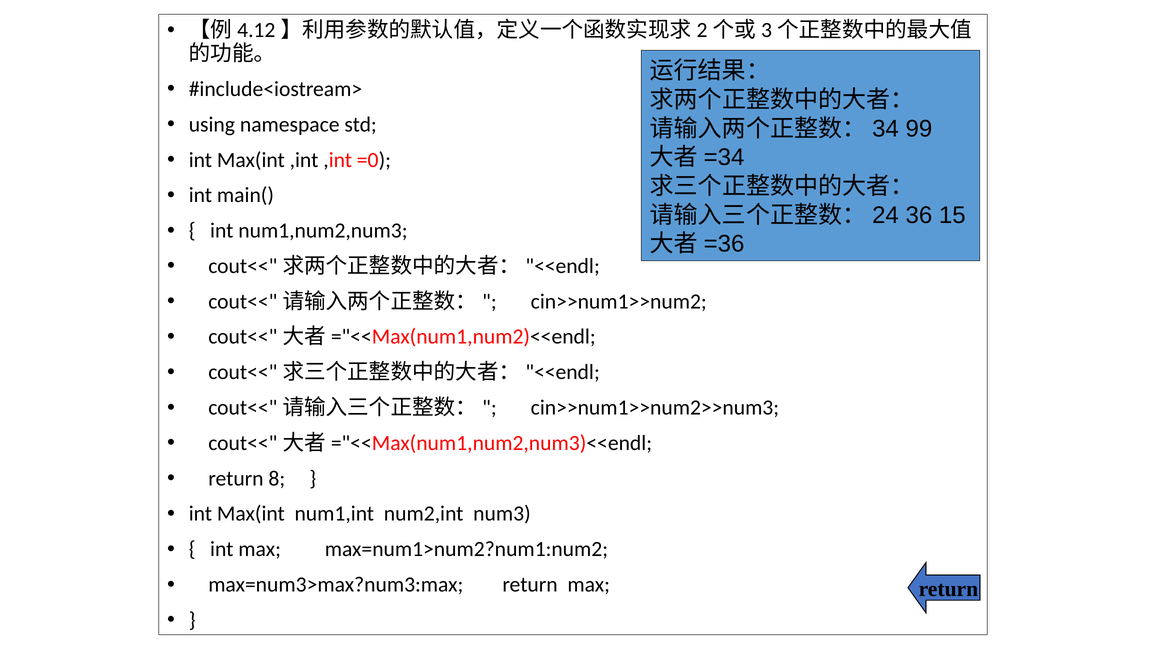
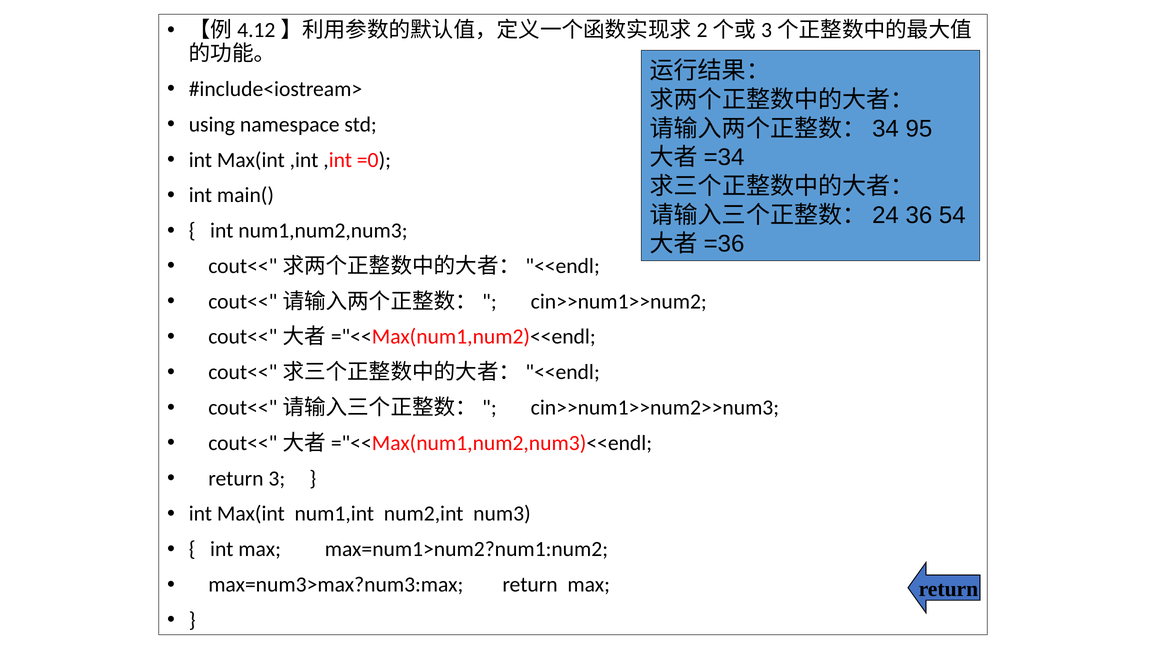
99: 99 -> 95 (919, 128)
15: 15 -> 54 (952, 215)
8: 8 -> 3 (277, 478)
